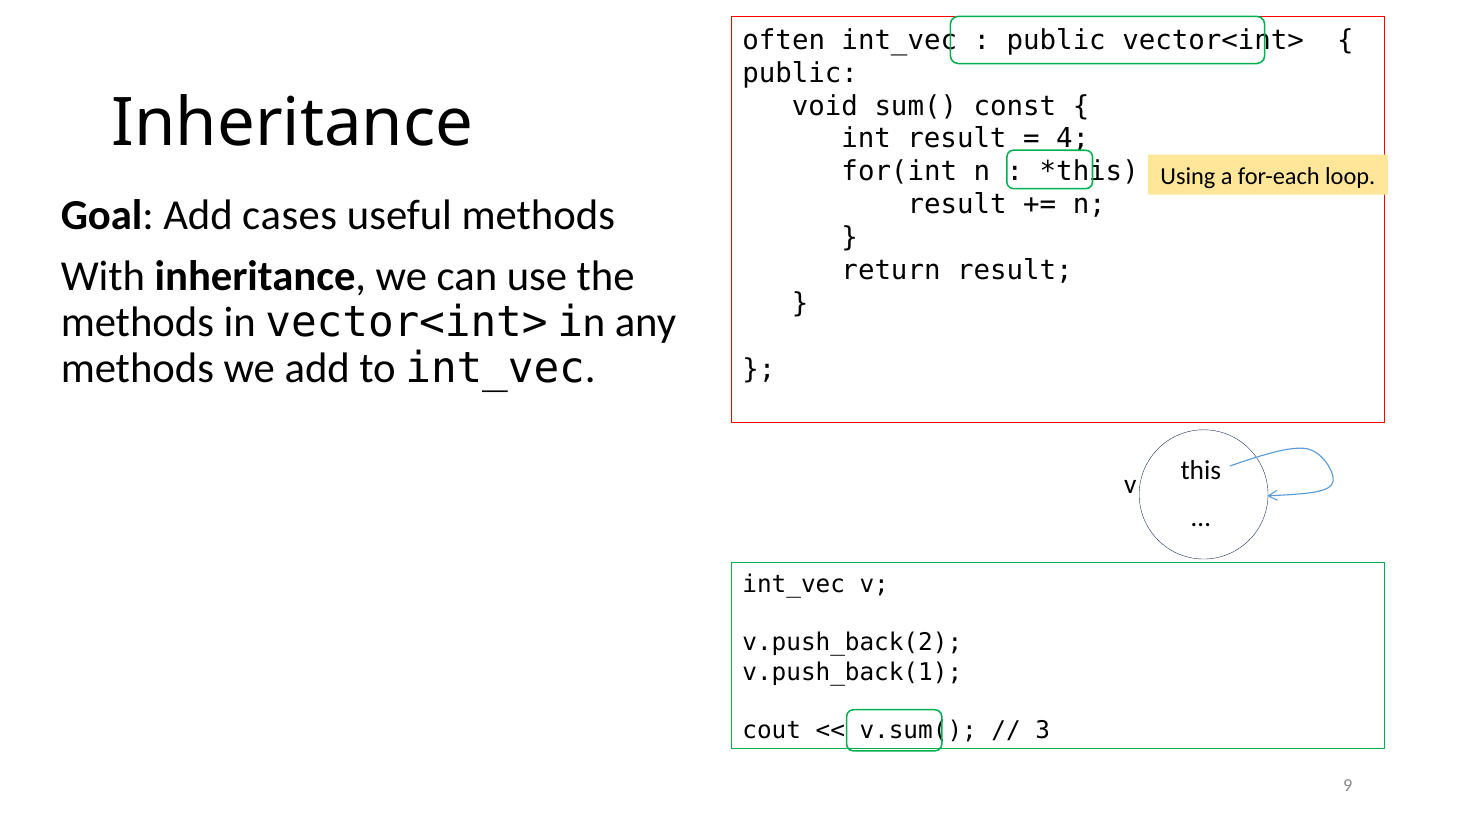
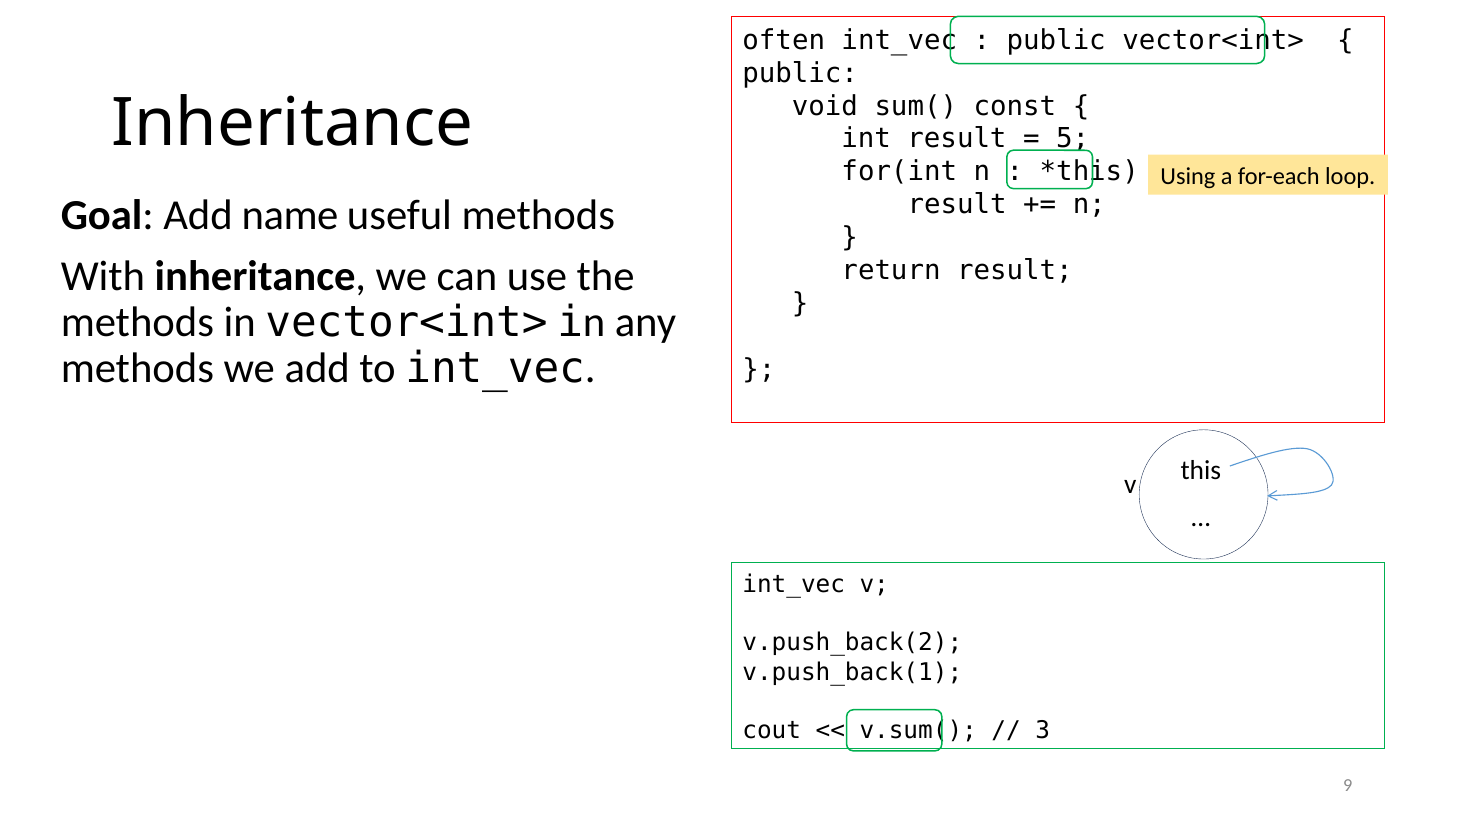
4: 4 -> 5 (1073, 139)
cases: cases -> name (290, 216)
